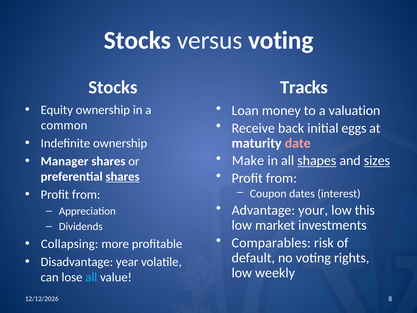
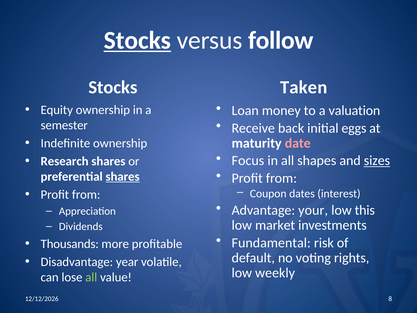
Stocks underline: none -> present (137, 40)
versus voting: voting -> follow (281, 40)
Tracks: Tracks -> Taken (304, 87)
common: common -> semester (64, 125)
Make: Make -> Focus (248, 161)
shapes underline: present -> none (317, 161)
Manager: Manager -> Research (65, 161)
Comparables: Comparables -> Fundamental (271, 243)
Collapsing: Collapsing -> Thousands (70, 244)
all colour: light blue -> light green (91, 277)
